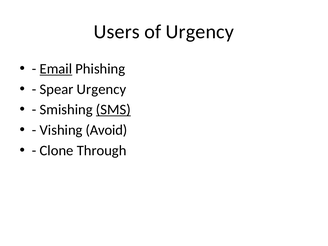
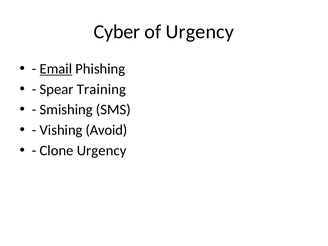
Users: Users -> Cyber (117, 32)
Spear Urgency: Urgency -> Training (101, 89)
SMS underline: present -> none (113, 110)
Clone Through: Through -> Urgency (102, 150)
